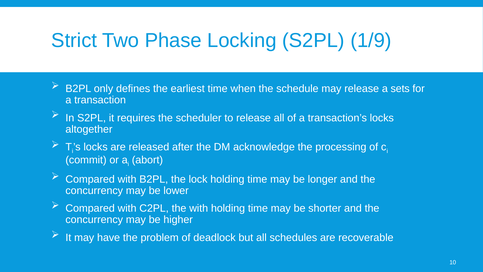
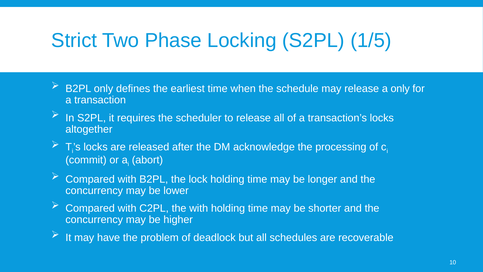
1/9: 1/9 -> 1/5 (371, 41)
a sets: sets -> only (400, 89)
